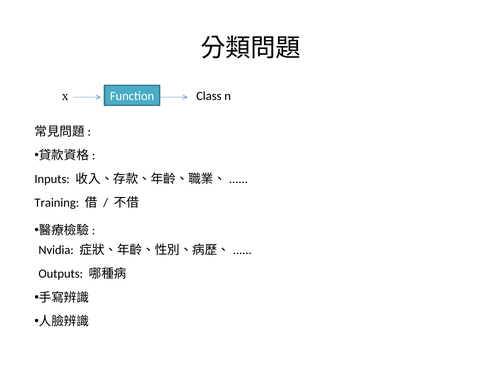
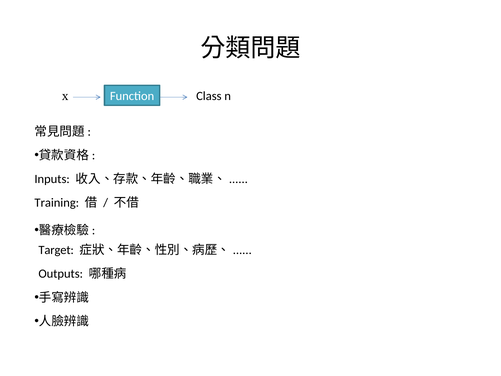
Nvidia: Nvidia -> Target (56, 250)
